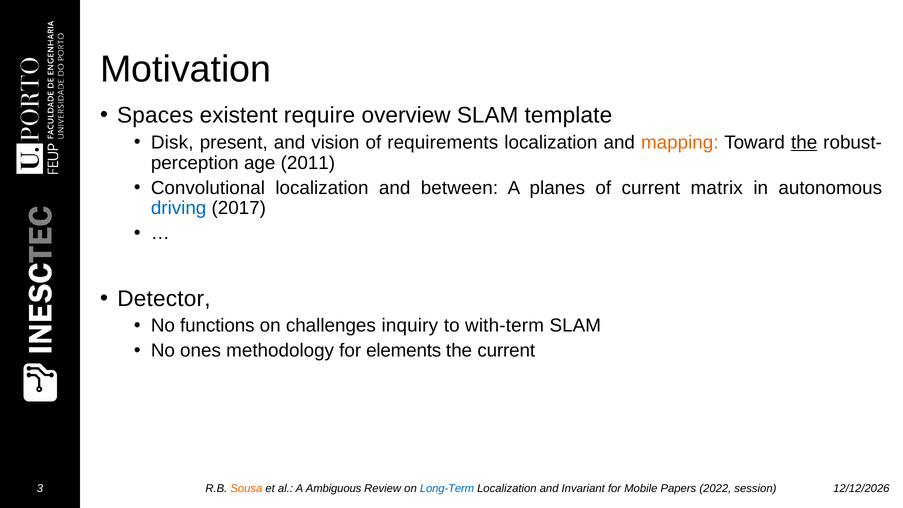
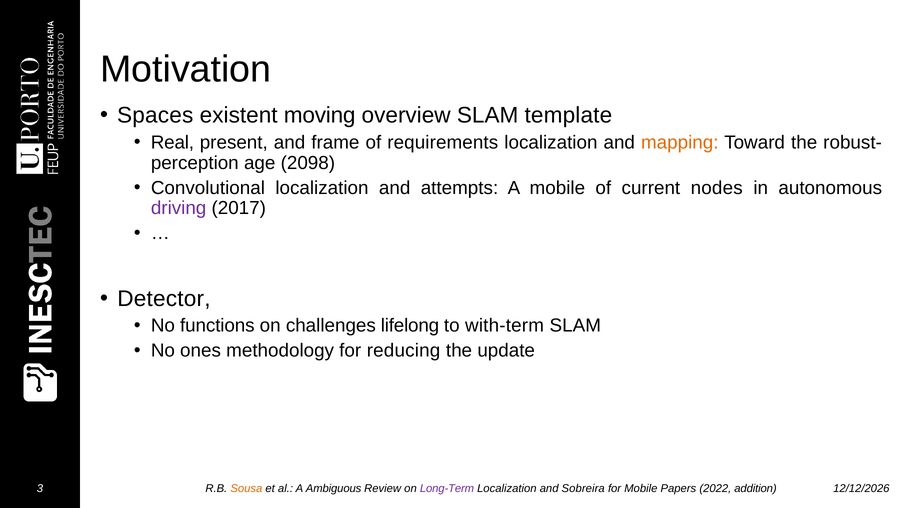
require: require -> moving (320, 115)
Disk: Disk -> Real (172, 142)
vision: vision -> frame (335, 142)
the underline: present -> none (804, 142)
2011: 2011 -> 2098 (308, 163)
between: between -> attempts (459, 188)
A planes: planes -> mobile (557, 188)
matrix: matrix -> nodes (717, 188)
driving colour: blue -> purple (179, 208)
inquiry: inquiry -> lifelong (410, 326)
elements: elements -> reducing (404, 351)
the current: current -> update (506, 351)
Long-Term colour: blue -> purple (447, 488)
Invariant: Invariant -> Sobreira (583, 488)
session: session -> addition (755, 488)
